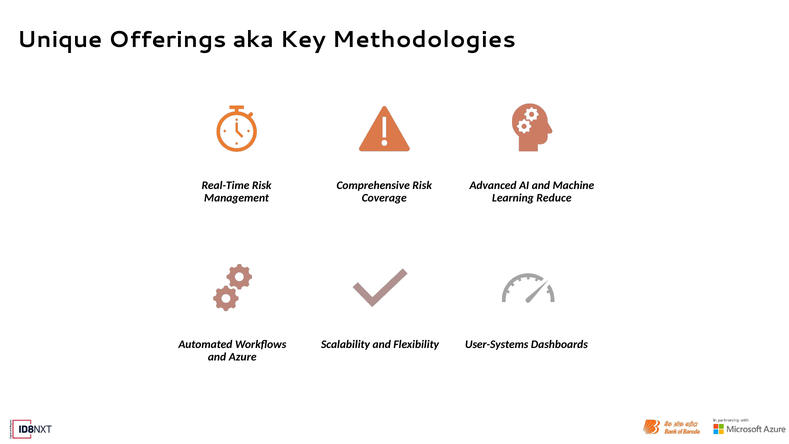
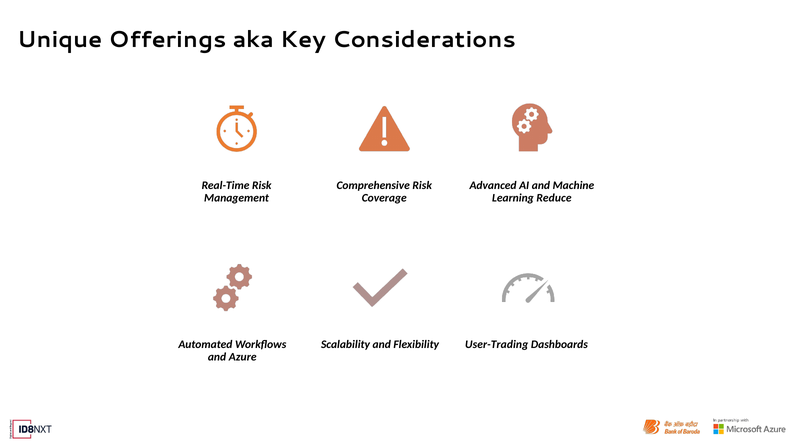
Methodologies: Methodologies -> Considerations (424, 40)
User-Systems: User-Systems -> User-Trading (497, 344)
